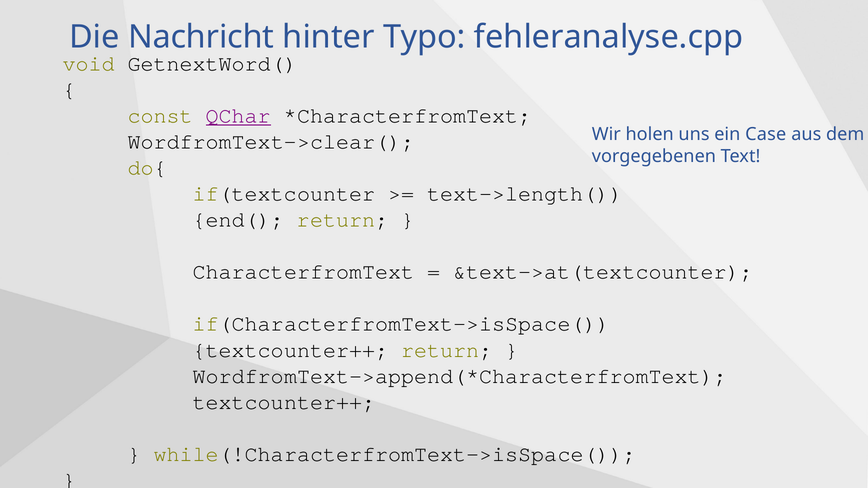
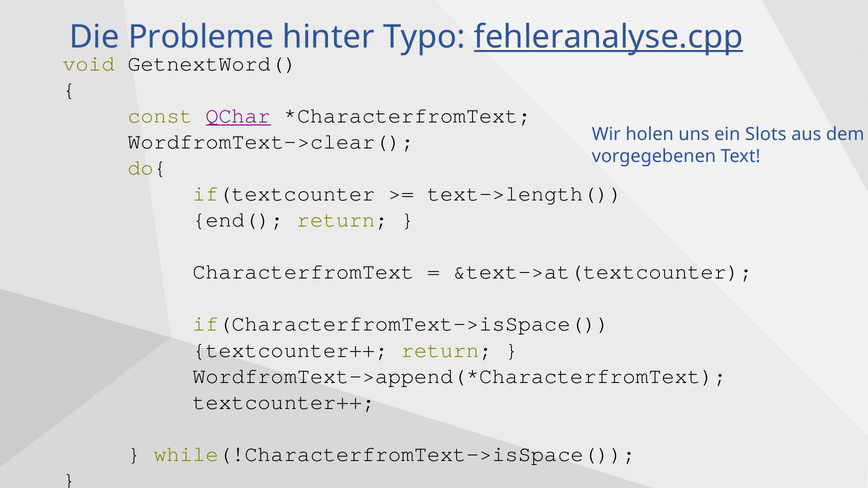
Nachricht: Nachricht -> Probleme (201, 37)
fehleranalyse.cpp underline: none -> present (609, 37)
Case: Case -> Slots (766, 134)
